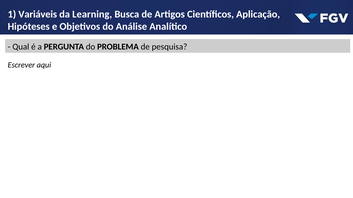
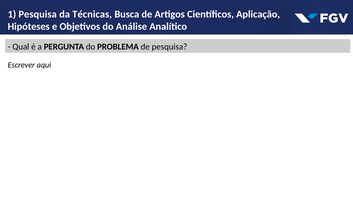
1 Variáveis: Variáveis -> Pesquisa (38, 14)
Learning: Learning -> Técnicas (92, 14)
